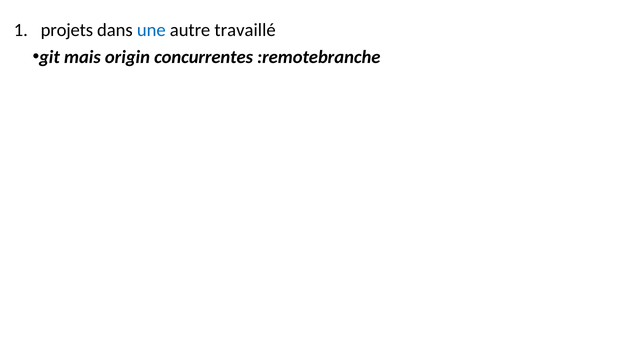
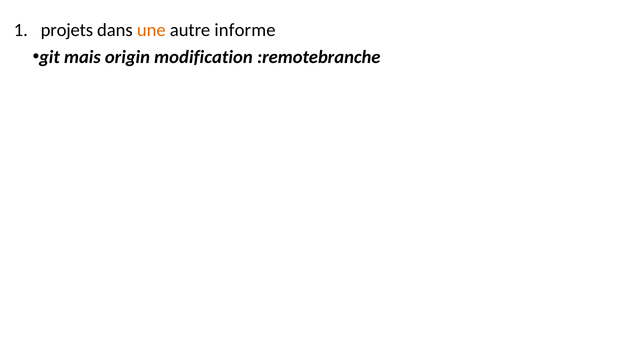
une colour: blue -> orange (151, 30)
travaillé: travaillé -> informe (245, 30)
concurrentes: concurrentes -> modification (203, 57)
